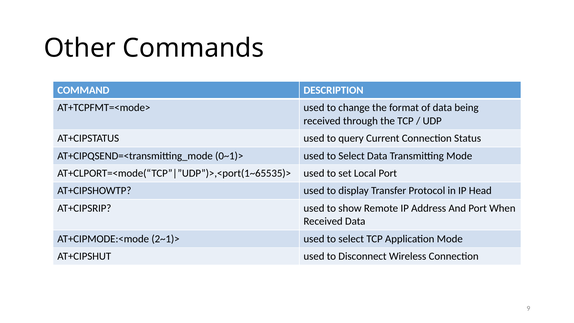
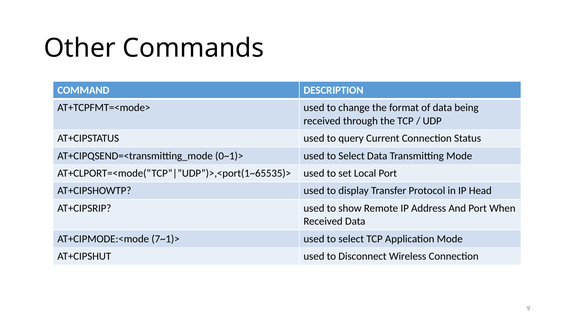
2~1)>: 2~1)> -> 7~1)> (166, 239)
